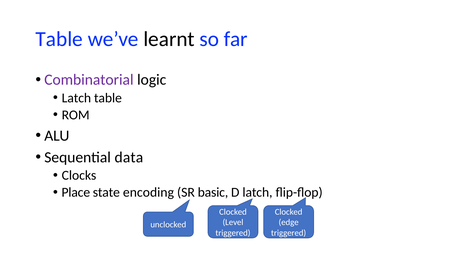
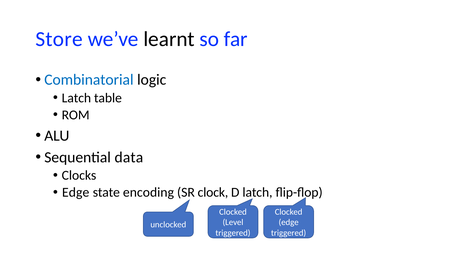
Table: Table -> Store (59, 39)
Combinatorial colour: purple -> blue (89, 80)
Place: Place -> Edge (76, 193)
basic: basic -> clock (213, 193)
